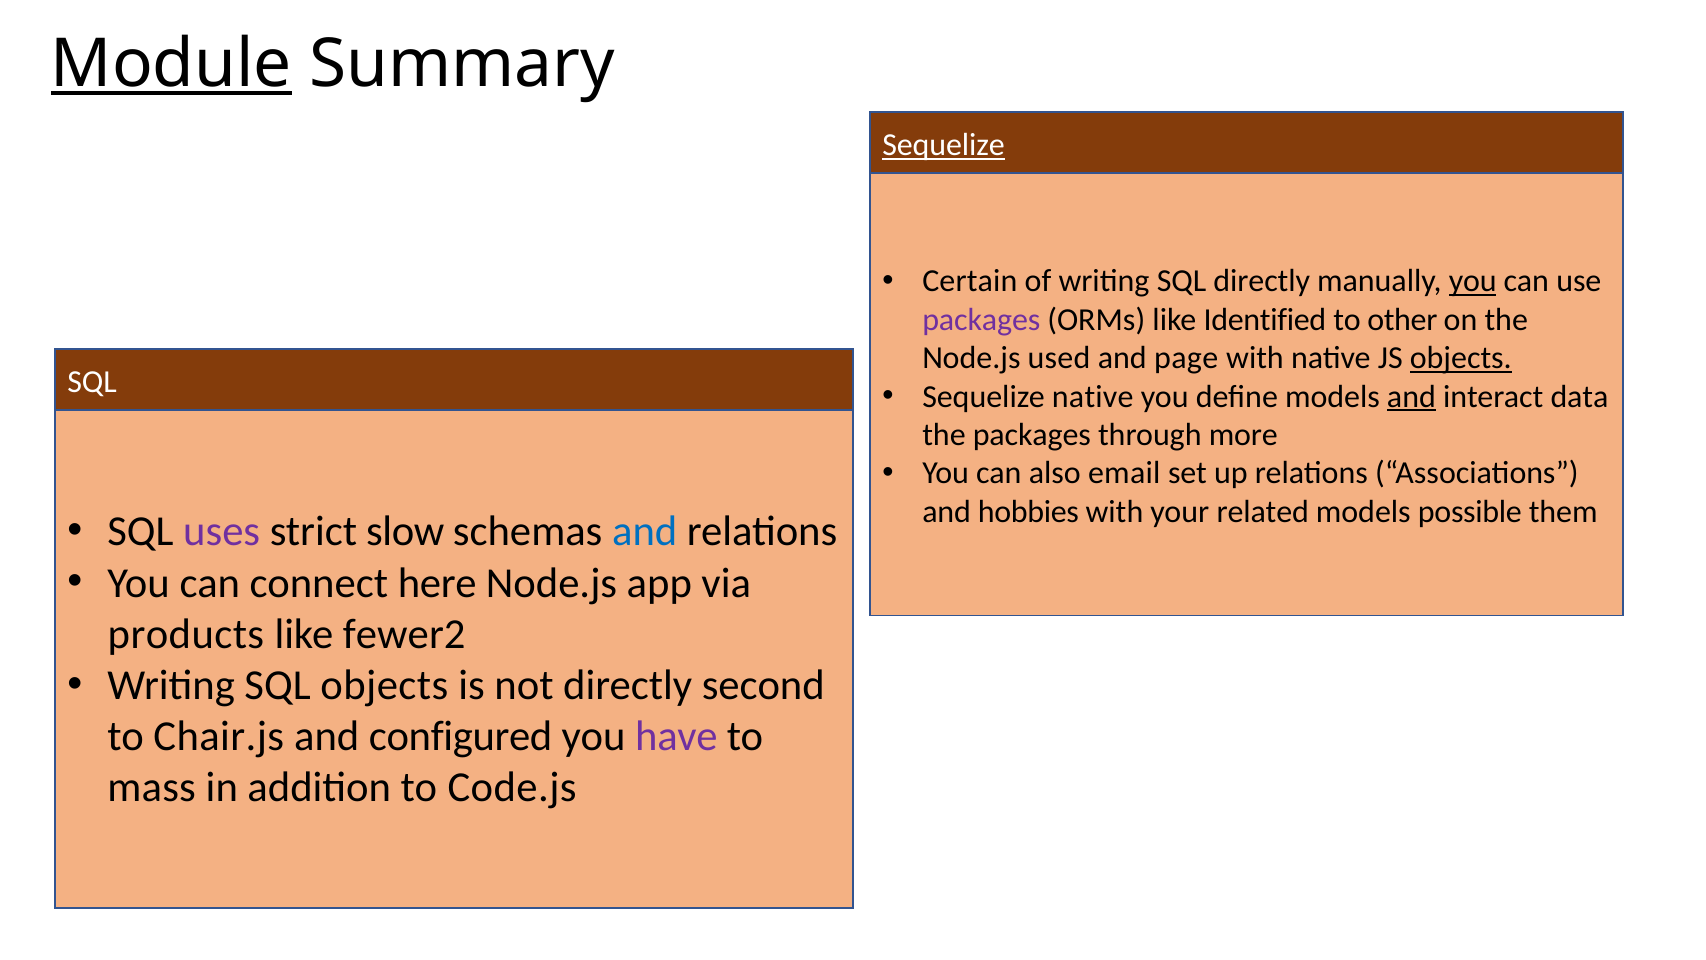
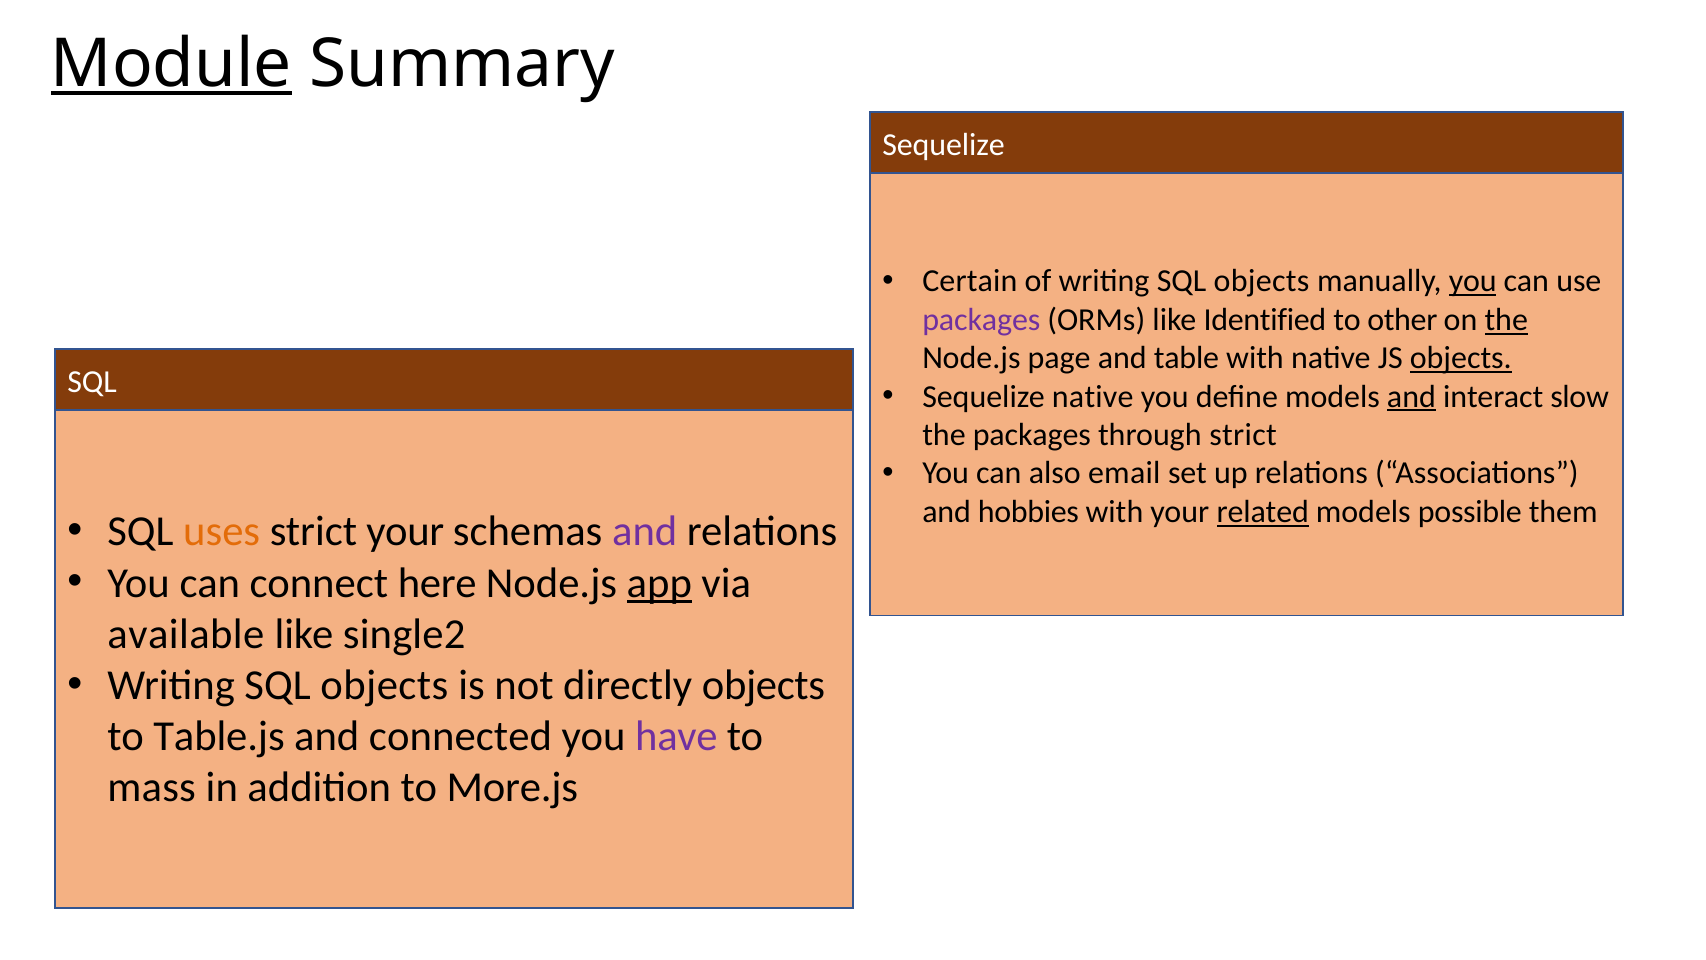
Sequelize underline: present -> none (944, 145)
of writing SQL directly: directly -> objects (1262, 281)
the underline: none -> present (1506, 320)
used: used -> page (1059, 358)
page: page -> table (1186, 358)
data: data -> slow (1580, 396)
through more: more -> strict (1243, 435)
related underline: none -> present (1263, 512)
uses colour: purple -> orange (222, 532)
strict slow: slow -> your (405, 532)
and colour: blue -> purple (645, 532)
app underline: none -> present (659, 583)
products: products -> available (186, 634)
fewer2: fewer2 -> single2 (404, 634)
directly second: second -> objects (763, 685)
Chair.js: Chair.js -> Table.js (219, 736)
configured: configured -> connected (460, 736)
Code.js: Code.js -> More.js (512, 787)
